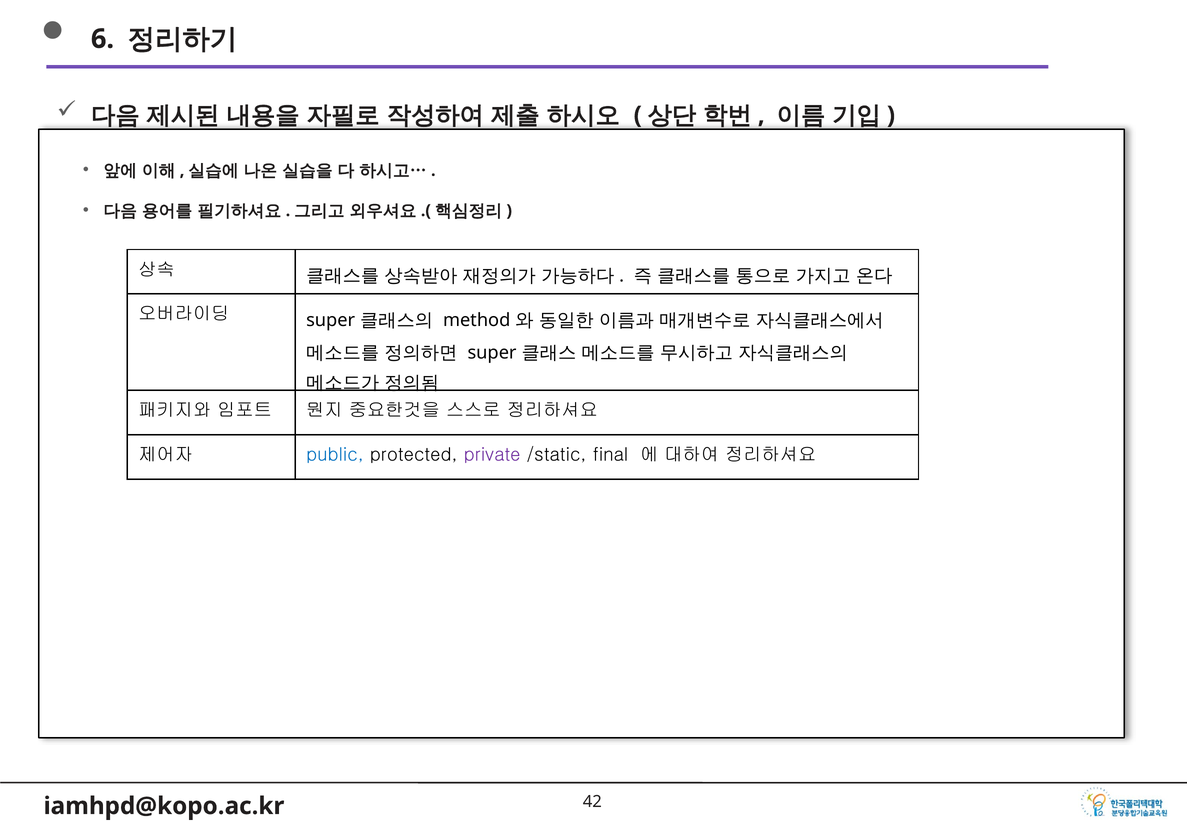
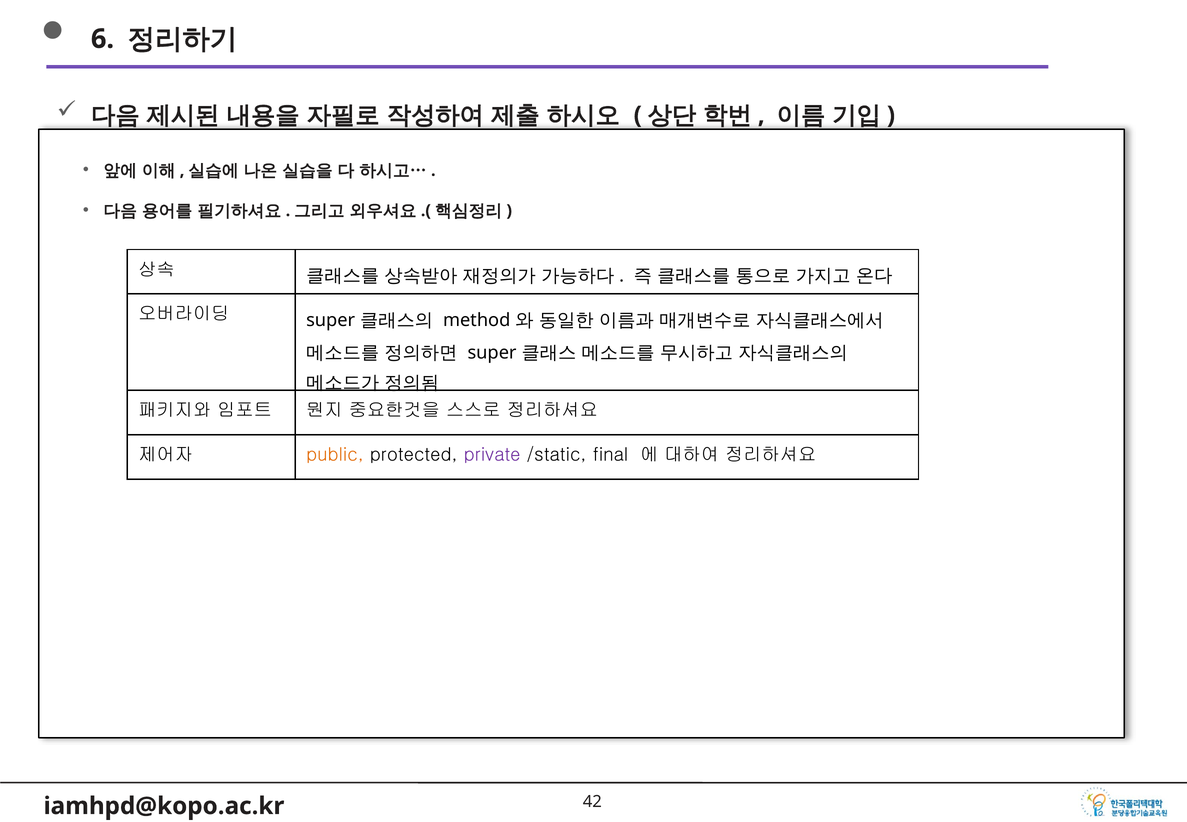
public colour: blue -> orange (335, 455)
